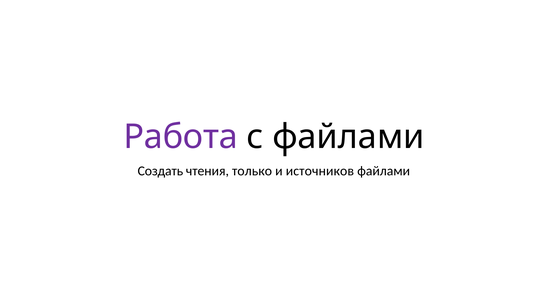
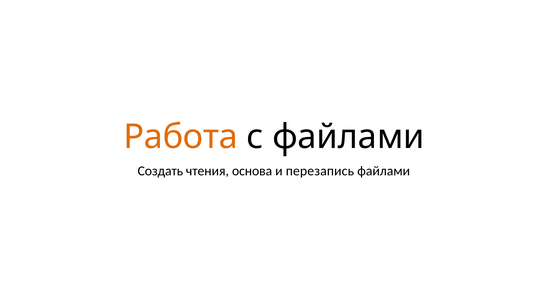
Работа colour: purple -> orange (181, 137)
только: только -> основа (252, 171)
источников: источников -> перезапись (320, 171)
